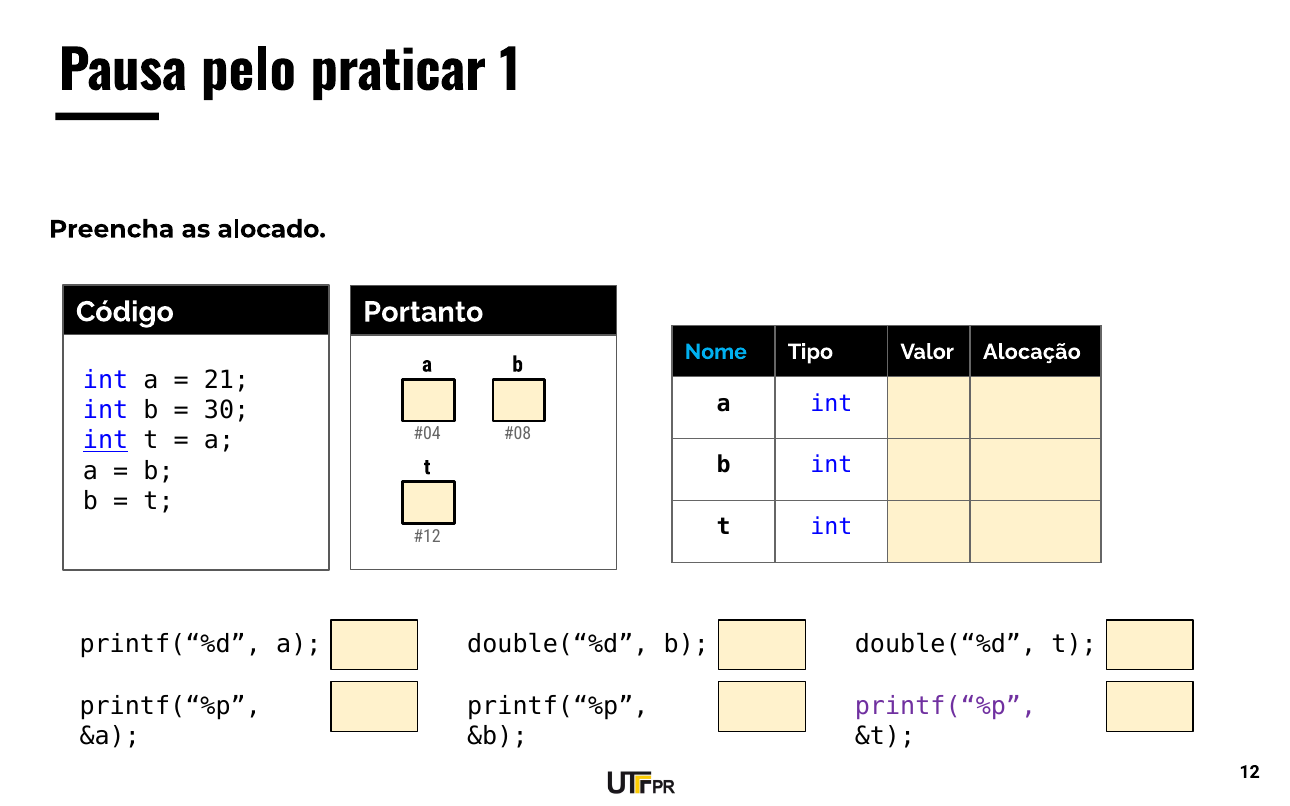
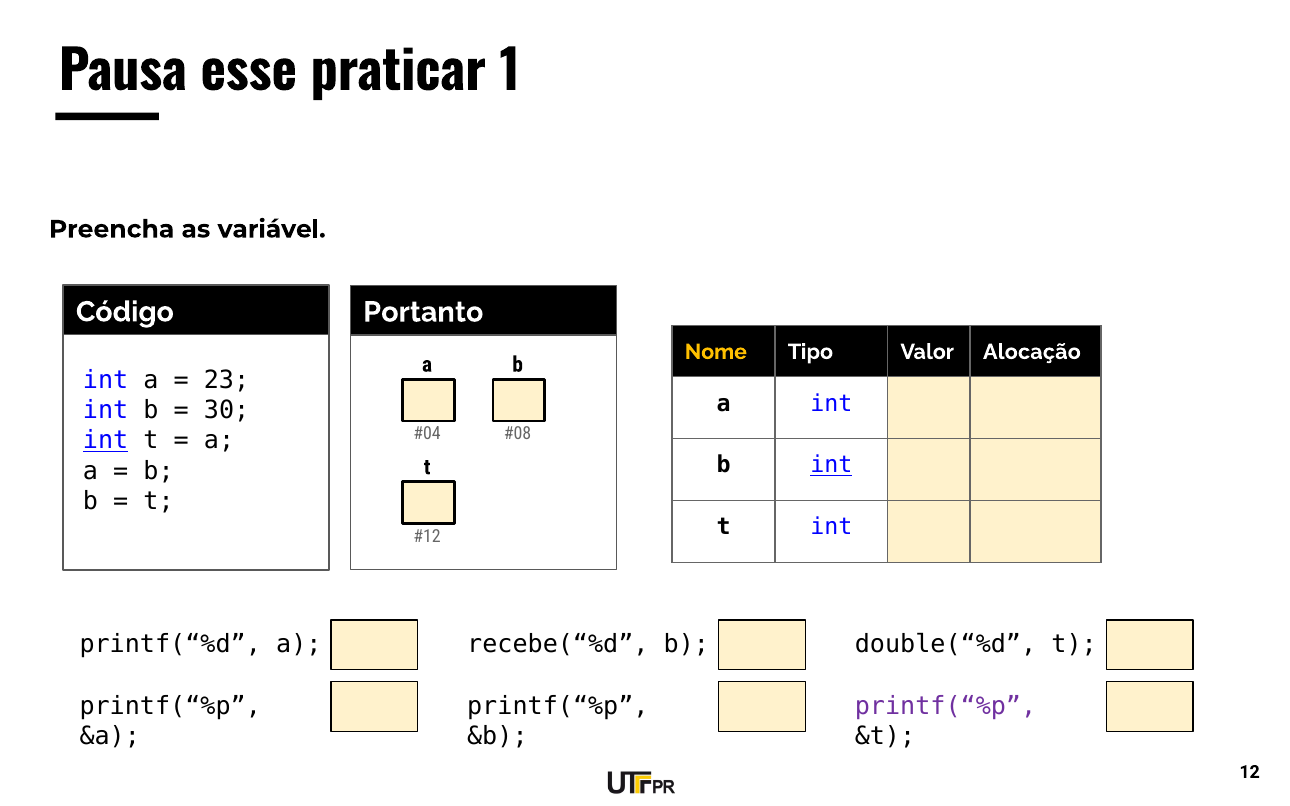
pelo: pelo -> esse (249, 72)
alocado: alocado -> variável (272, 229)
Nome colour: light blue -> yellow (716, 352)
21: 21 -> 23 (226, 381)
int underline: none -> present (831, 465)
double(“%d: double(“%d -> recebe(“%d (558, 645)
